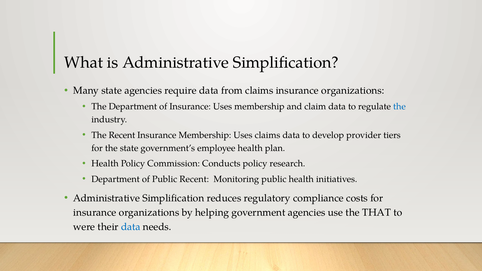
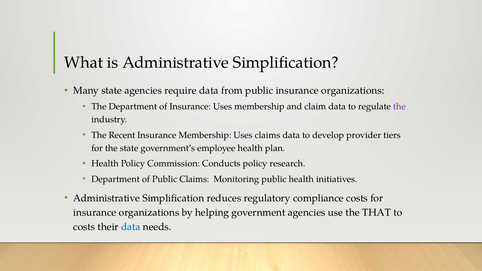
from claims: claims -> public (259, 91)
the colour: blue -> purple (399, 107)
Public Recent: Recent -> Claims (194, 179)
were: were -> costs (84, 227)
